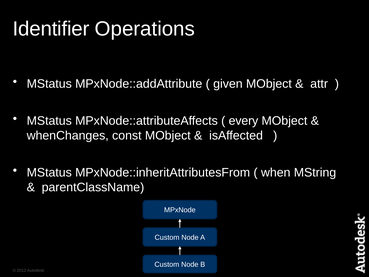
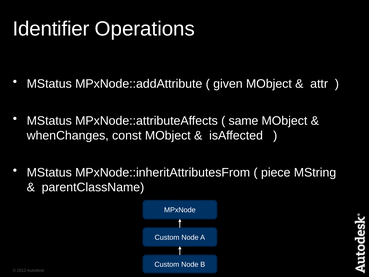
every: every -> same (243, 121)
when: when -> piece (276, 172)
